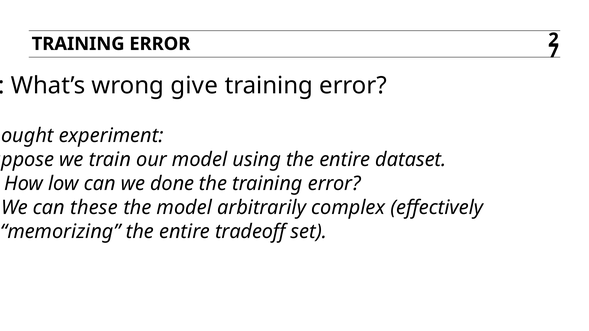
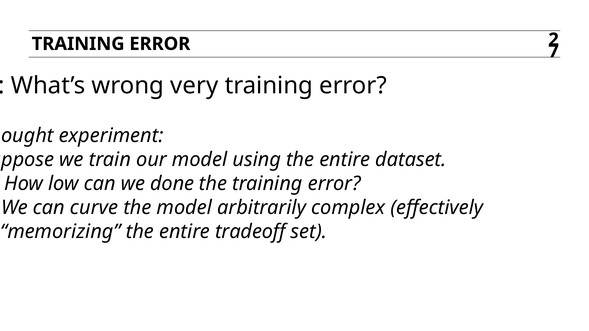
give: give -> very (194, 85)
these: these -> curve (94, 207)
